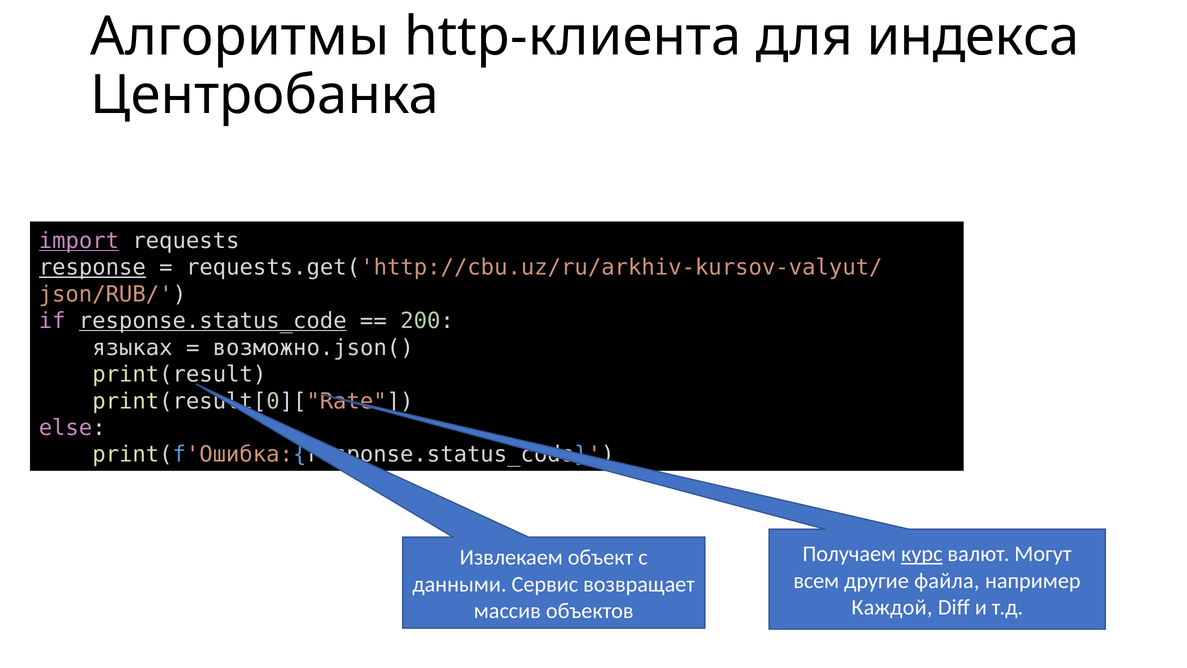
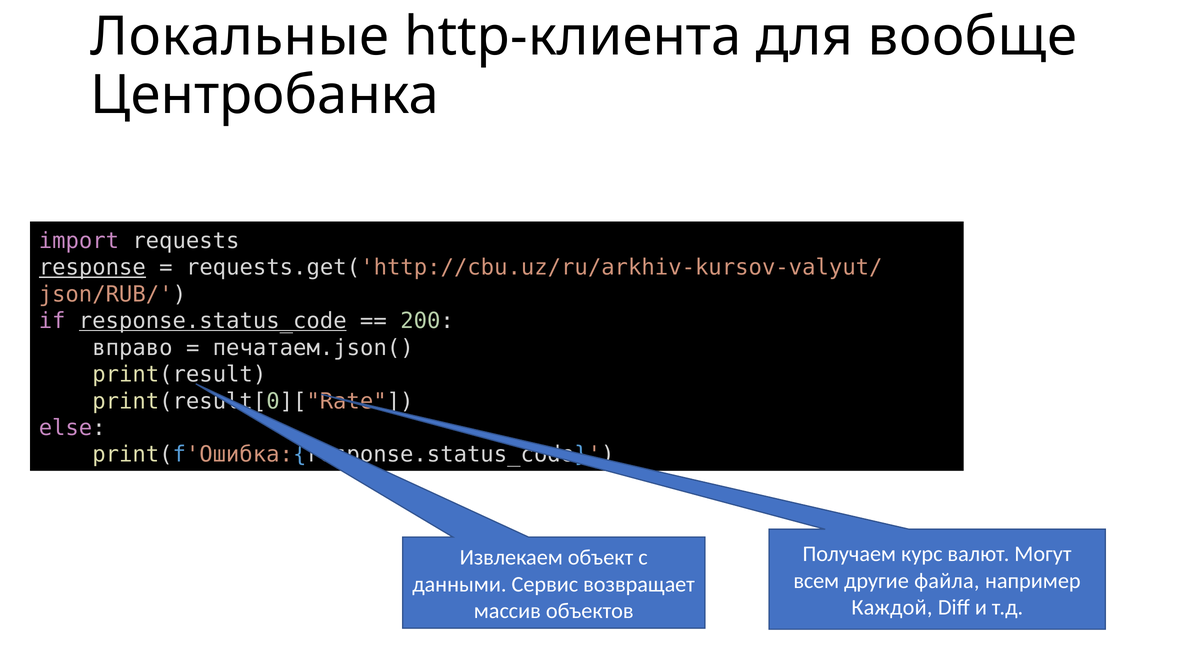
Алгоритмы: Алгоритмы -> Локальные (240, 37)
индекса: индекса -> вообще (973, 37)
import underline: present -> none (79, 241)
языках: языках -> вправо (132, 348)
возможно.json(: возможно.json( -> печатаем.json( (313, 348)
курс underline: present -> none (922, 554)
